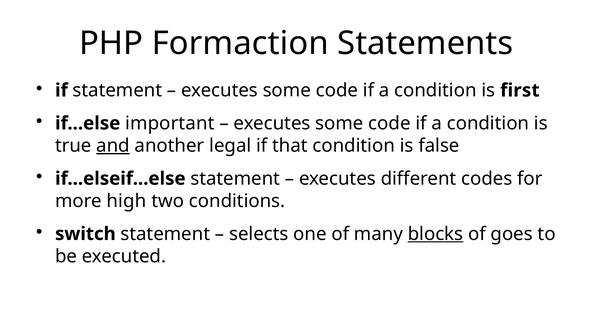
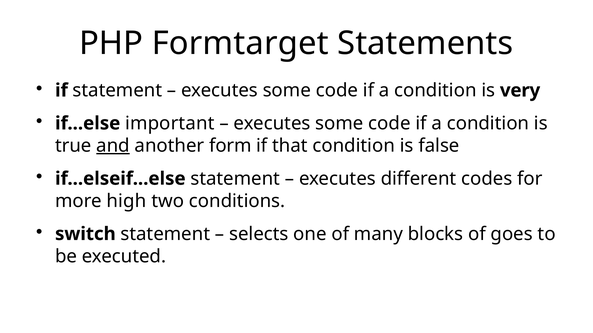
Formaction: Formaction -> Formtarget (240, 43)
first: first -> very (520, 91)
legal: legal -> form (230, 146)
blocks underline: present -> none (435, 234)
